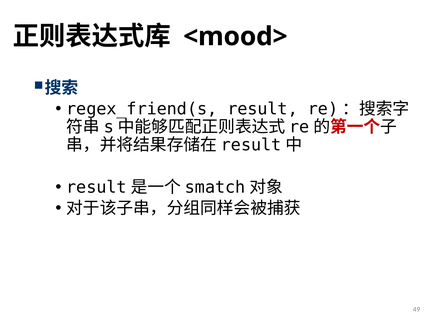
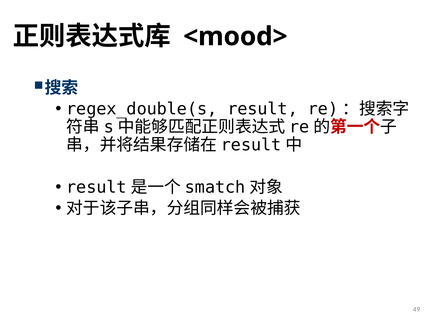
regex_friend(s: regex_friend(s -> regex_double(s (142, 109)
